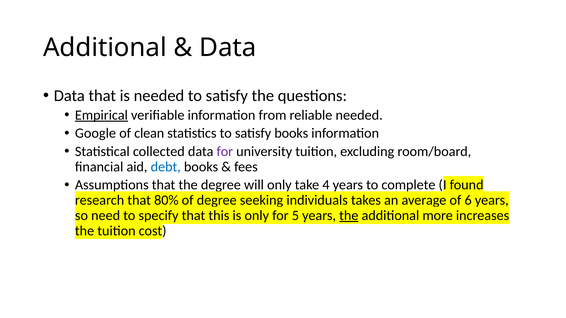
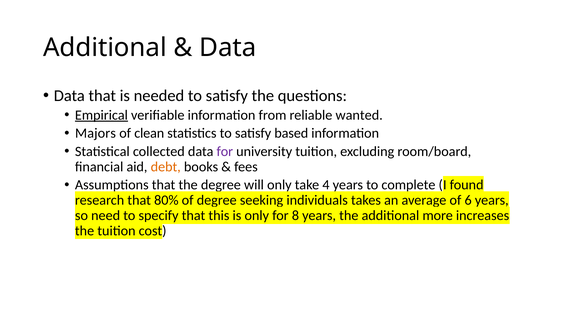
reliable needed: needed -> wanted (359, 115)
Google: Google -> Majors (95, 133)
satisfy books: books -> based (291, 133)
debt colour: blue -> orange (166, 167)
5: 5 -> 8 (295, 216)
the underline: present -> none (349, 216)
